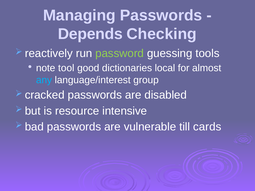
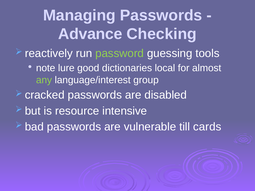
Depends: Depends -> Advance (90, 34)
tool: tool -> lure (66, 68)
any colour: light blue -> light green (44, 80)
